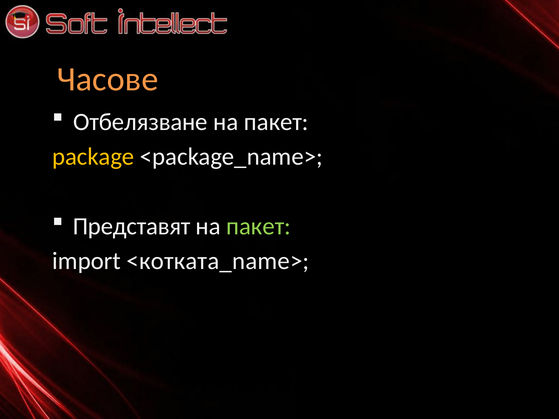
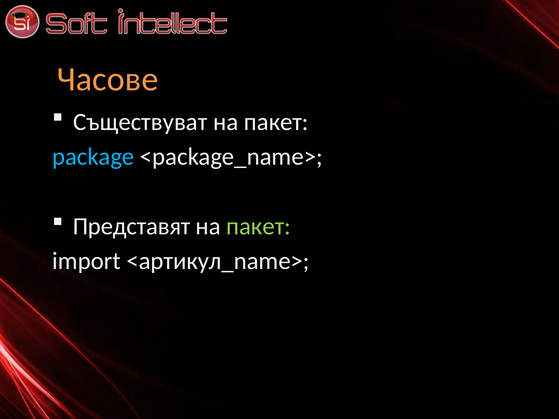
Отбелязване: Отбелязване -> Съществуват (140, 122)
package colour: yellow -> light blue (93, 157)
<котката_name>: <котката_name> -> <артикул_name> (218, 261)
